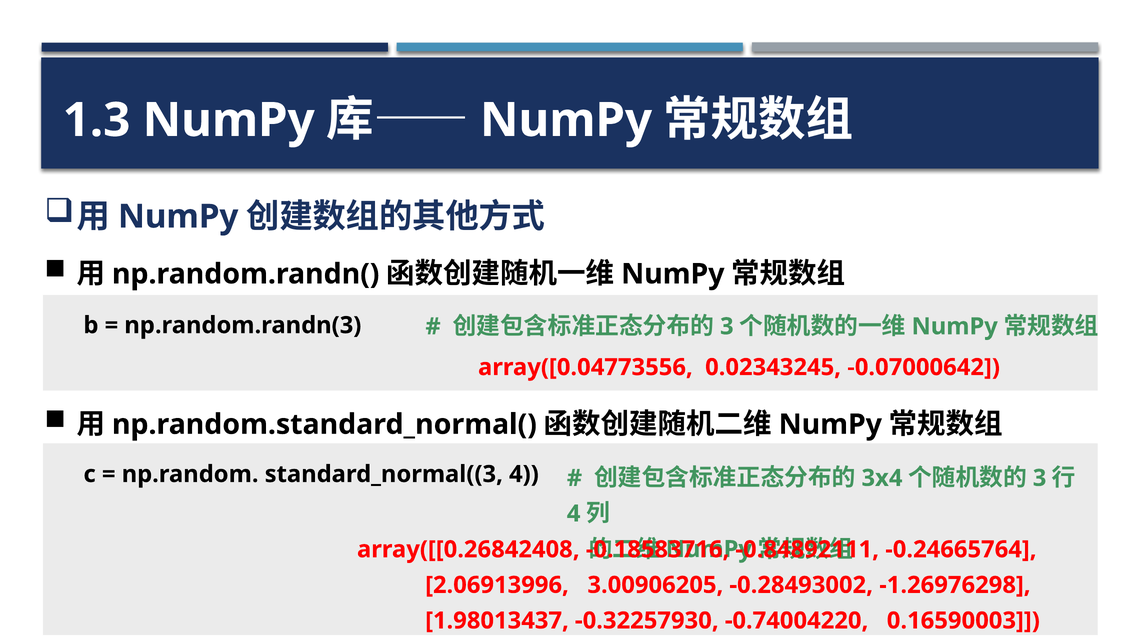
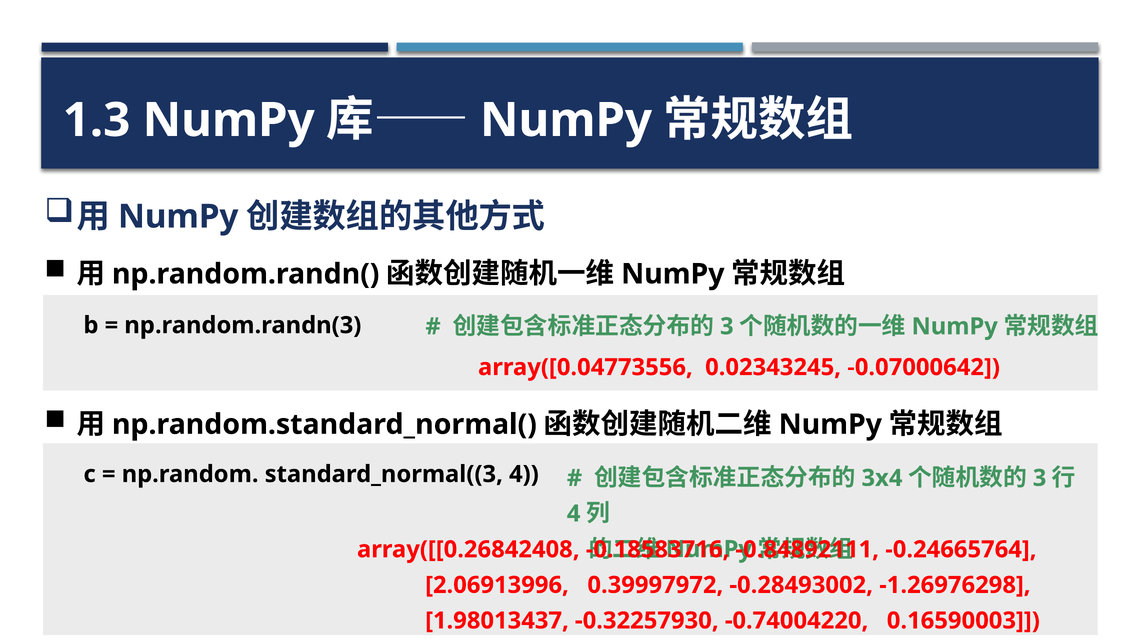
3.00906205: 3.00906205 -> 0.39997972 (655, 585)
